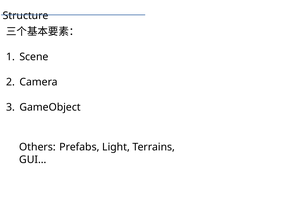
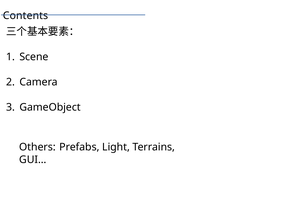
Structure: Structure -> Contents (26, 16)
